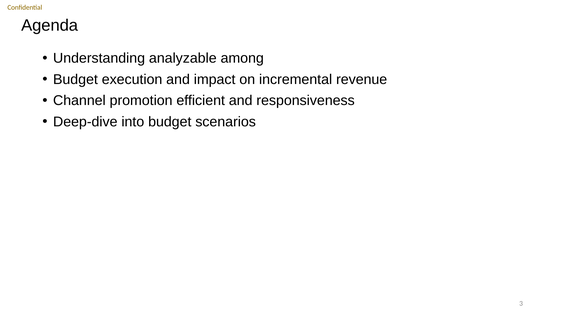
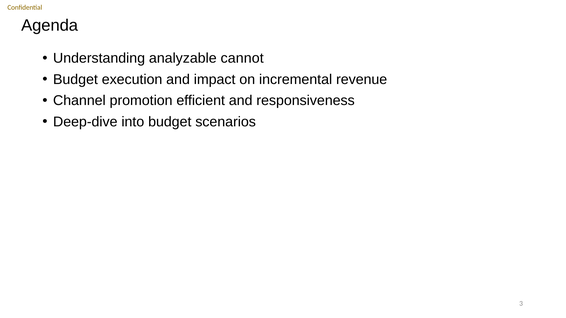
among: among -> cannot (242, 58)
